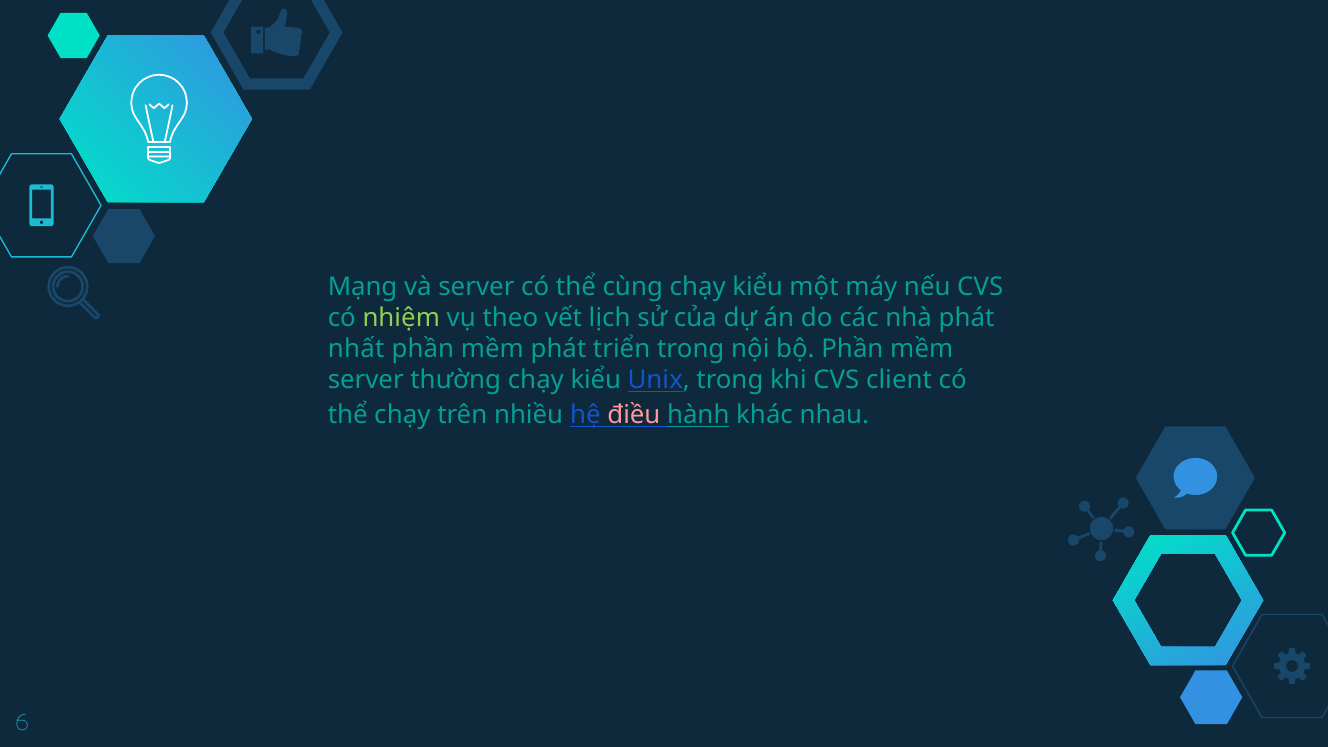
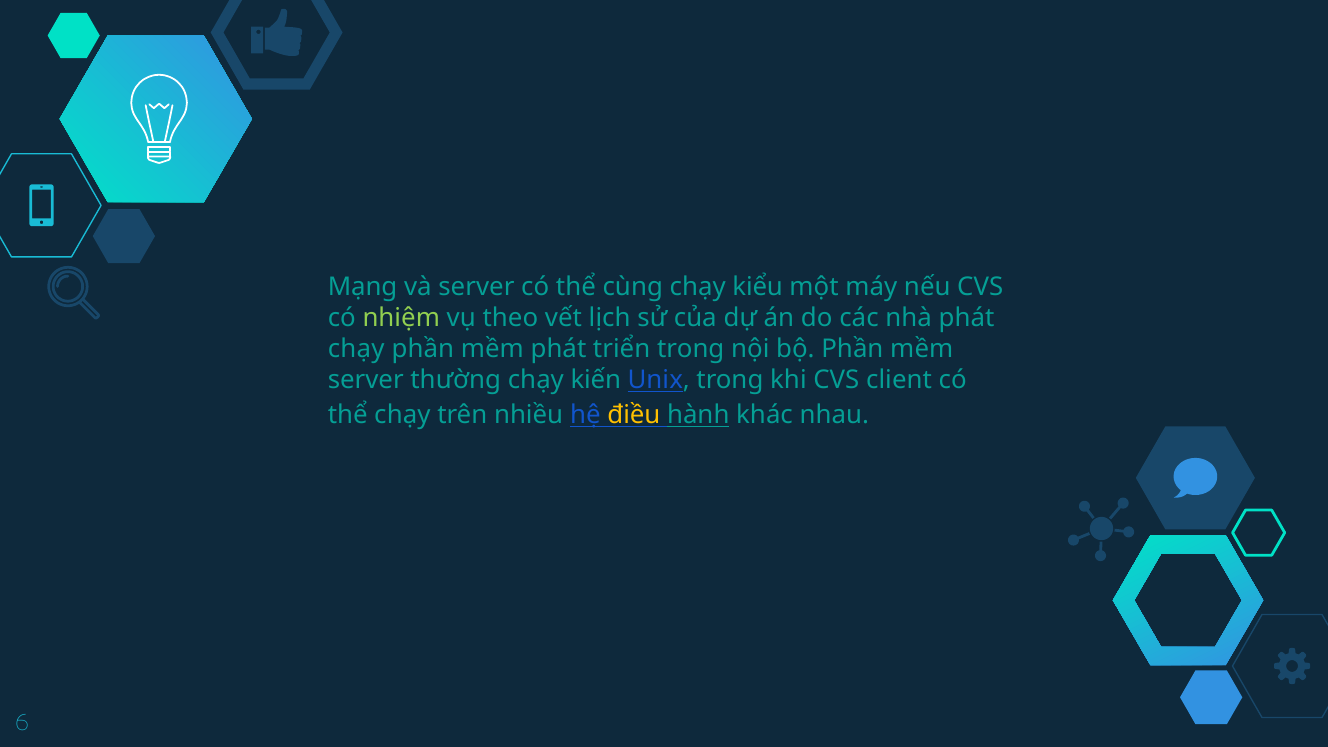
nhất: nhất -> chạy (356, 349)
thường chạy kiểu: kiểu -> kiến (596, 380)
điều colour: pink -> yellow (634, 415)
